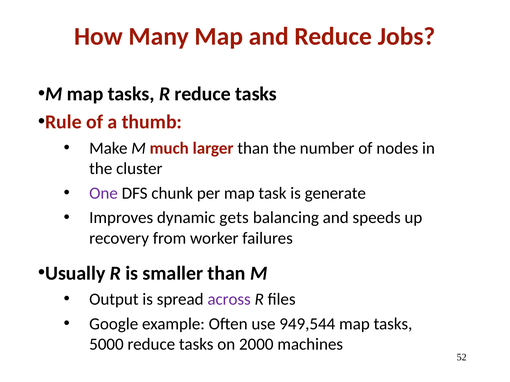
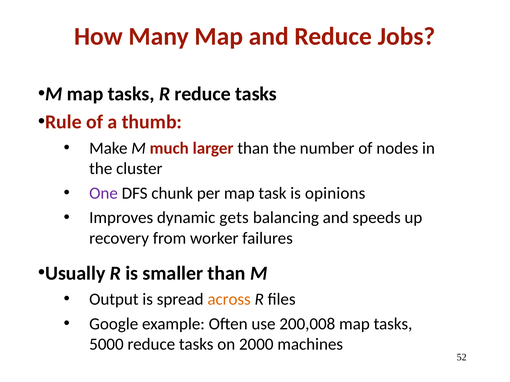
generate: generate -> opinions (335, 193)
across colour: purple -> orange (229, 300)
949,544: 949,544 -> 200,008 (307, 324)
